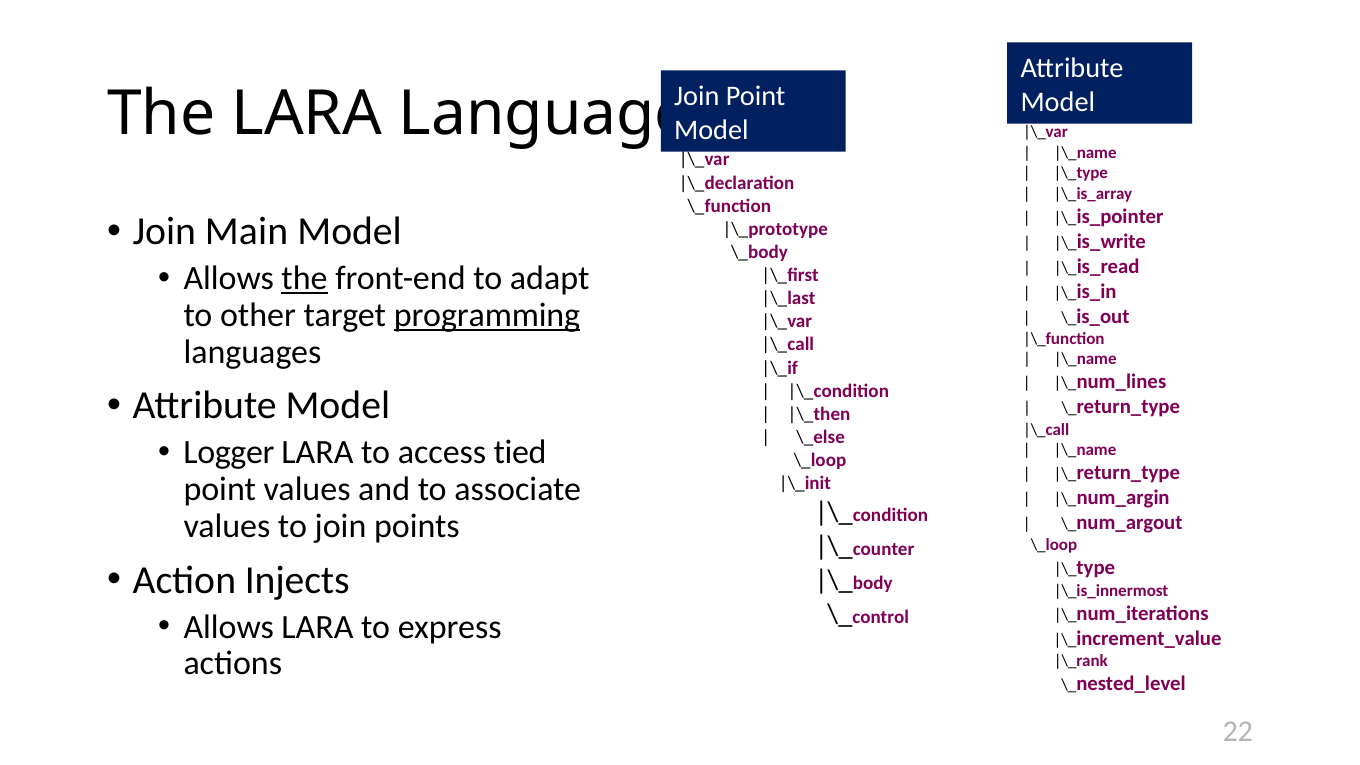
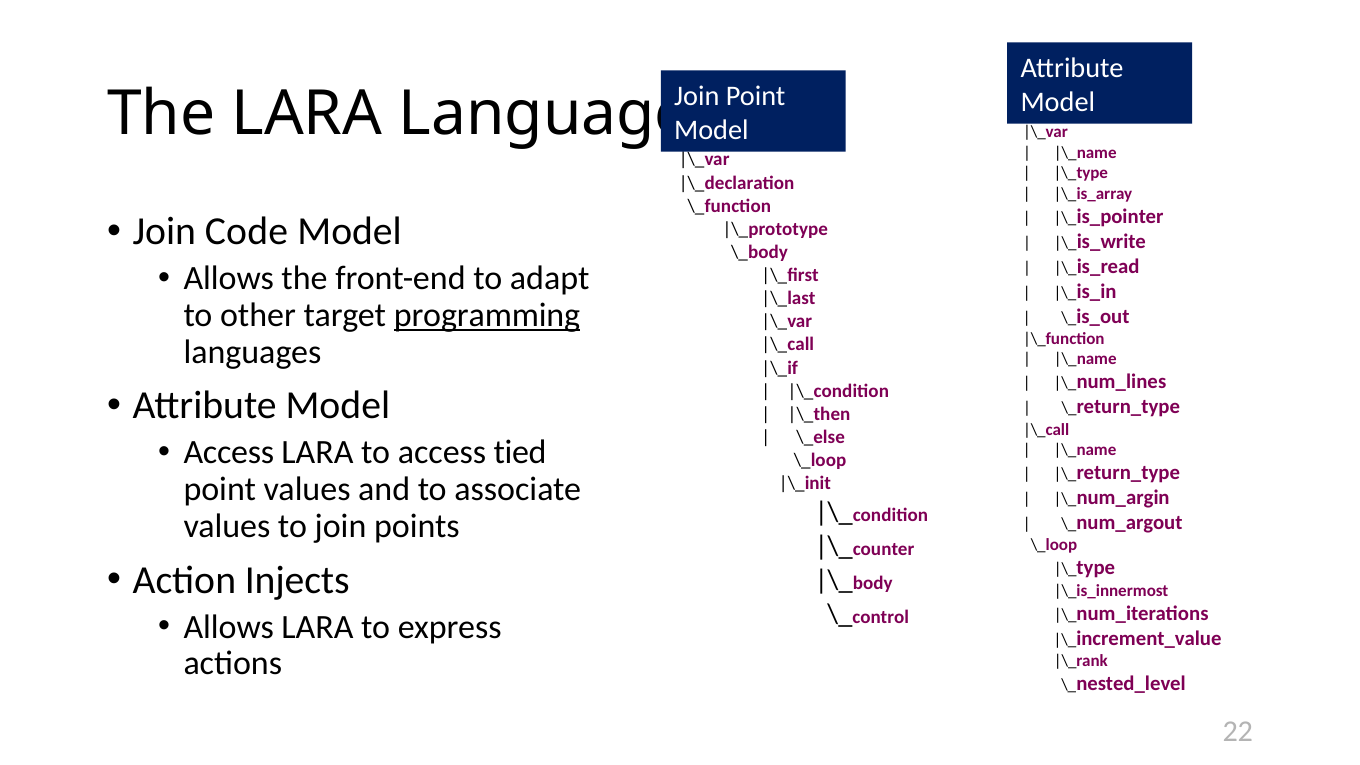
Main: Main -> Code (247, 232)
the underline: present -> none (305, 279)
Logger: Logger -> Access (229, 453)
